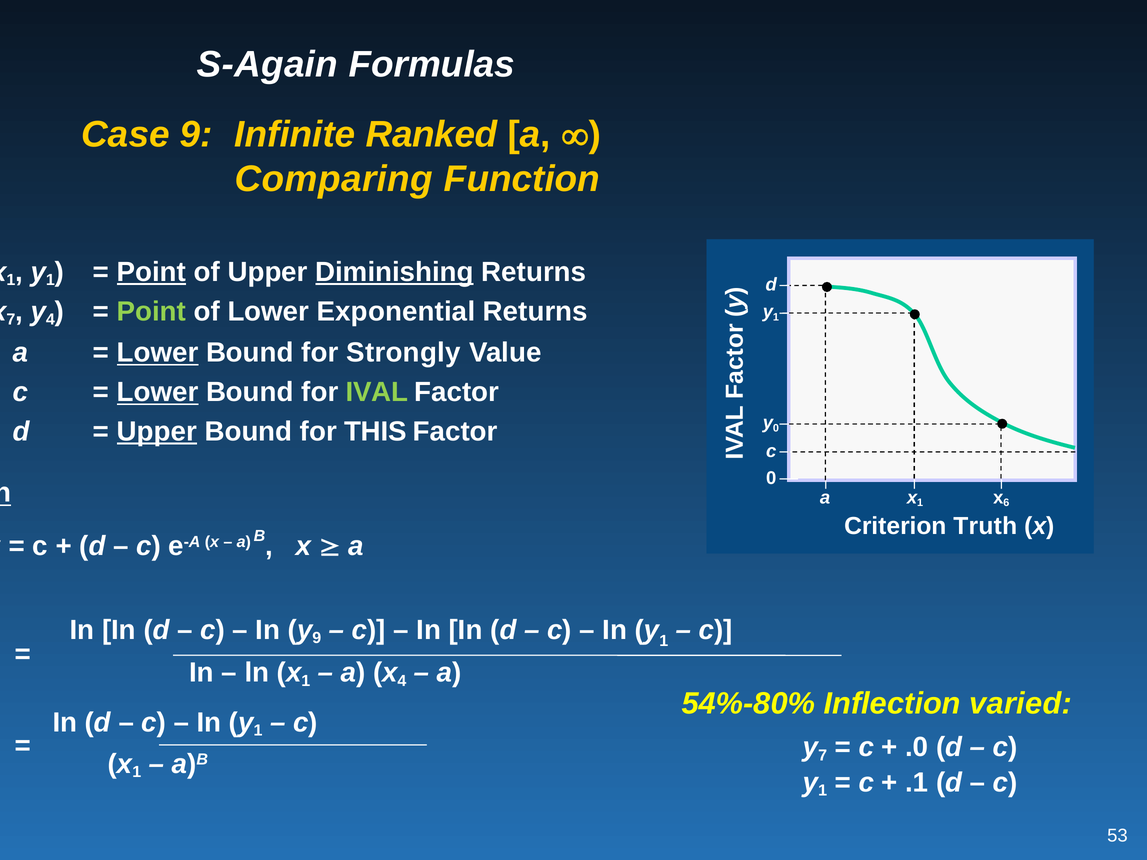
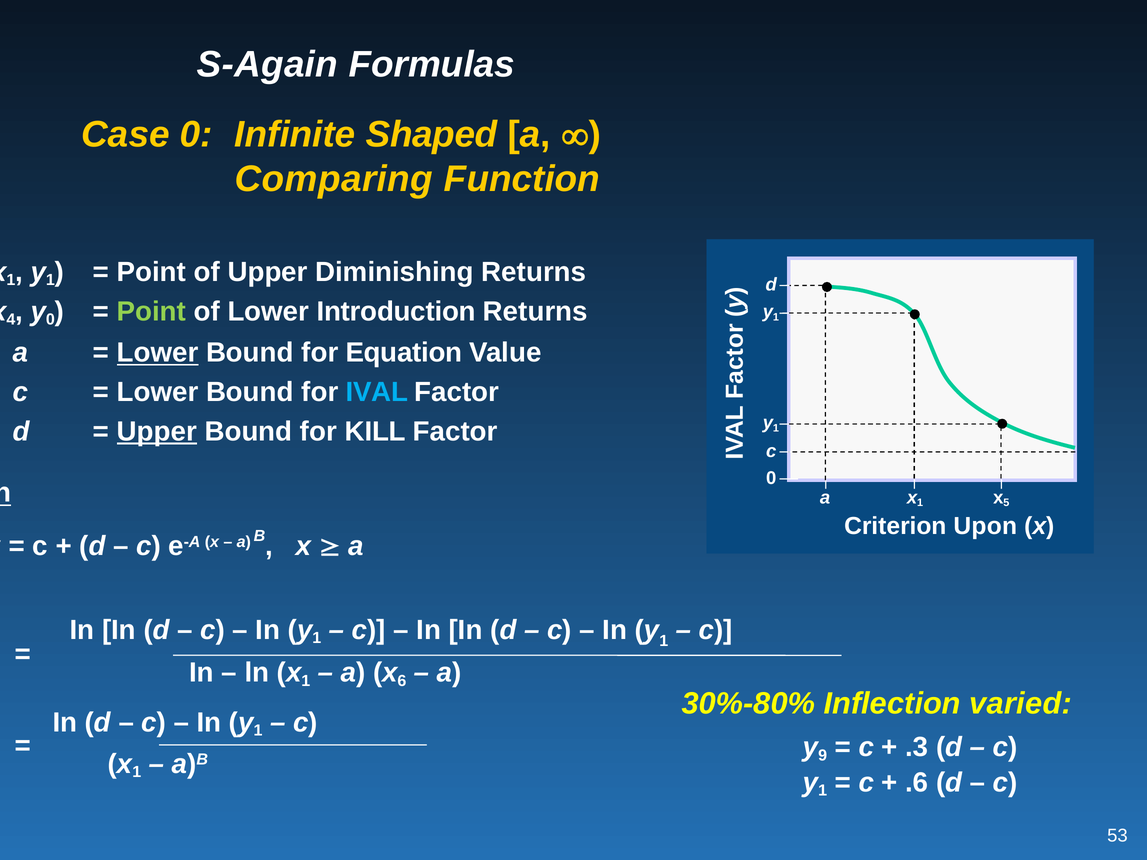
Case 9: 9 -> 0 (196, 134)
Ranked: Ranked -> Shaped (432, 134)
Point underline: present -> none (151, 272)
Diminishing underline: present -> none (395, 272)
7: 7 -> 4 (11, 319)
y 4: 4 -> 0 (50, 319)
Exponential: Exponential -> Introduction (396, 311)
Strongly: Strongly -> Equation (404, 353)
Lower underline: present -> none (158, 392)
IVAL colour: light green -> light blue (377, 392)
0: 0 -> 1 (776, 428)
THIS: THIS -> KILL (375, 431)
6: 6 -> 5 (1006, 503)
Truth: Truth -> Upon (985, 526)
9: 9 -> 1 (317, 638)
x 4: 4 -> 6 (402, 680)
54%-80%: 54%-80% -> 30%-80% (748, 704)
y 7: 7 -> 9 (823, 755)
.0: .0 -> .3 (917, 747)
.1: .1 -> .6 (917, 782)
